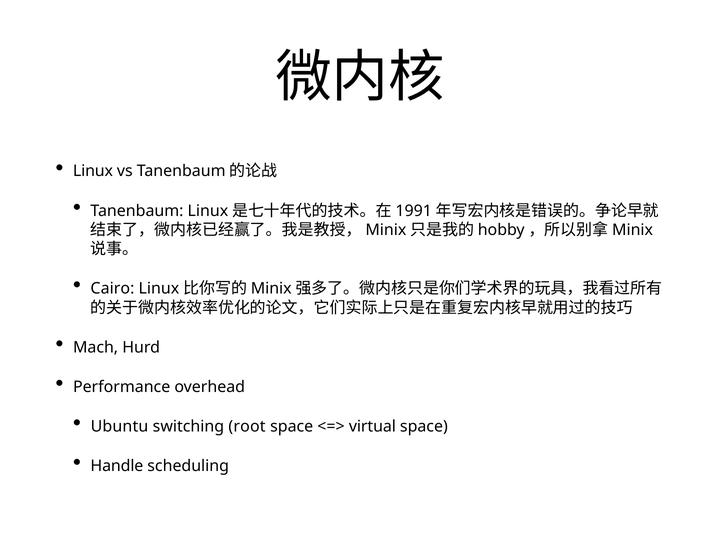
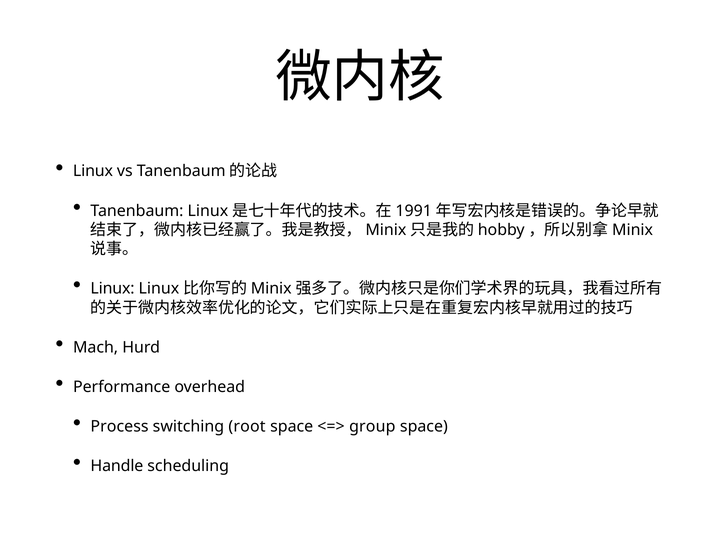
Cairo: Cairo -> Linux (113, 289)
Ubuntu: Ubuntu -> Process (120, 426)
virtual: virtual -> group (372, 426)
